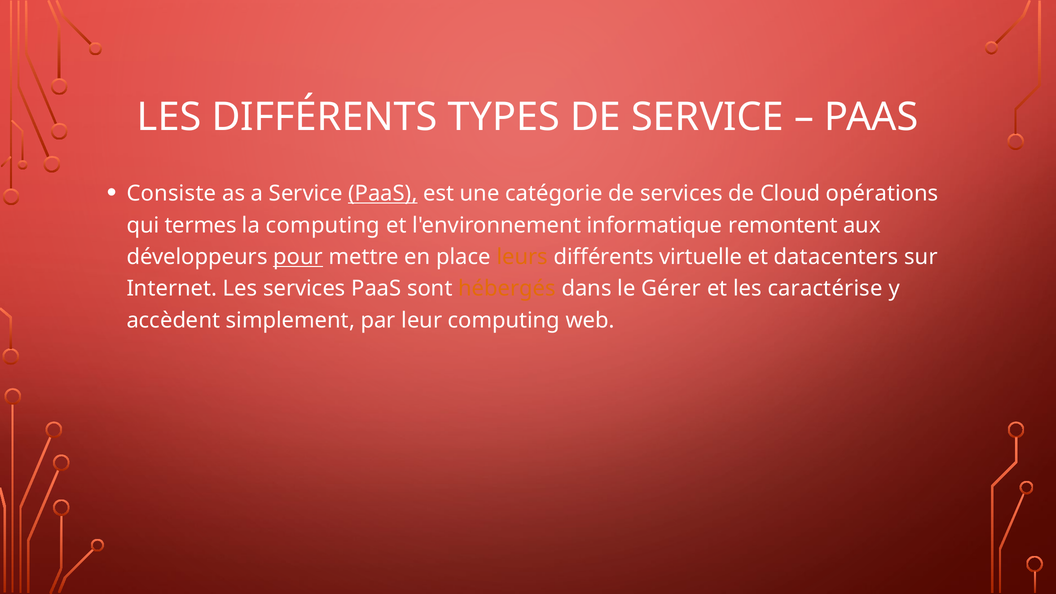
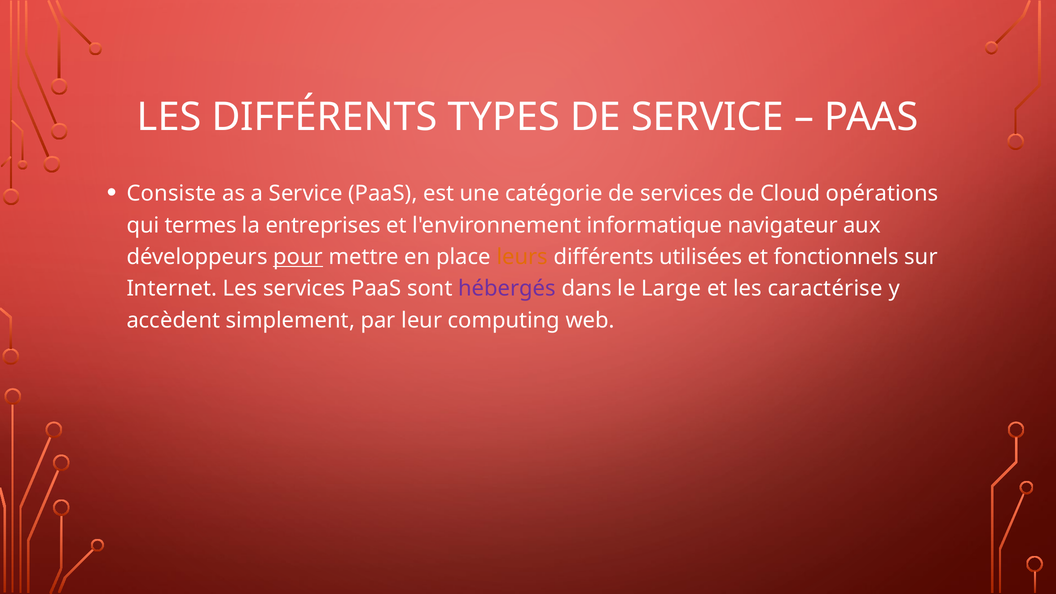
PaaS underline: present -> none (383, 194)
la computing: computing -> entreprises (323, 225)
remontent: remontent -> navigateur (783, 225)
virtuelle: virtuelle -> utilisées (701, 257)
datacenters: datacenters -> fonctionnels (836, 257)
hébergés colour: orange -> purple (507, 289)
Gérer: Gérer -> Large (671, 289)
